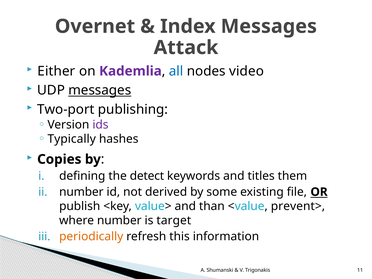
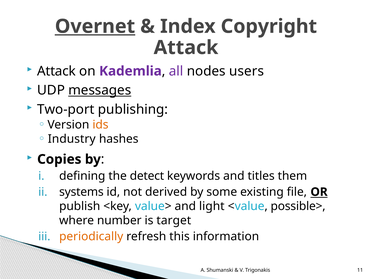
Overnet underline: none -> present (95, 26)
Index Messages: Messages -> Copyright (269, 26)
Either: Either -> Attack (56, 71)
all colour: blue -> purple (176, 71)
video: video -> users (247, 71)
ids colour: purple -> orange (100, 125)
Typically: Typically -> Industry (72, 139)
number: number -> systems (81, 192)
than: than -> light (212, 206)
prevent>: prevent> -> possible> (298, 206)
